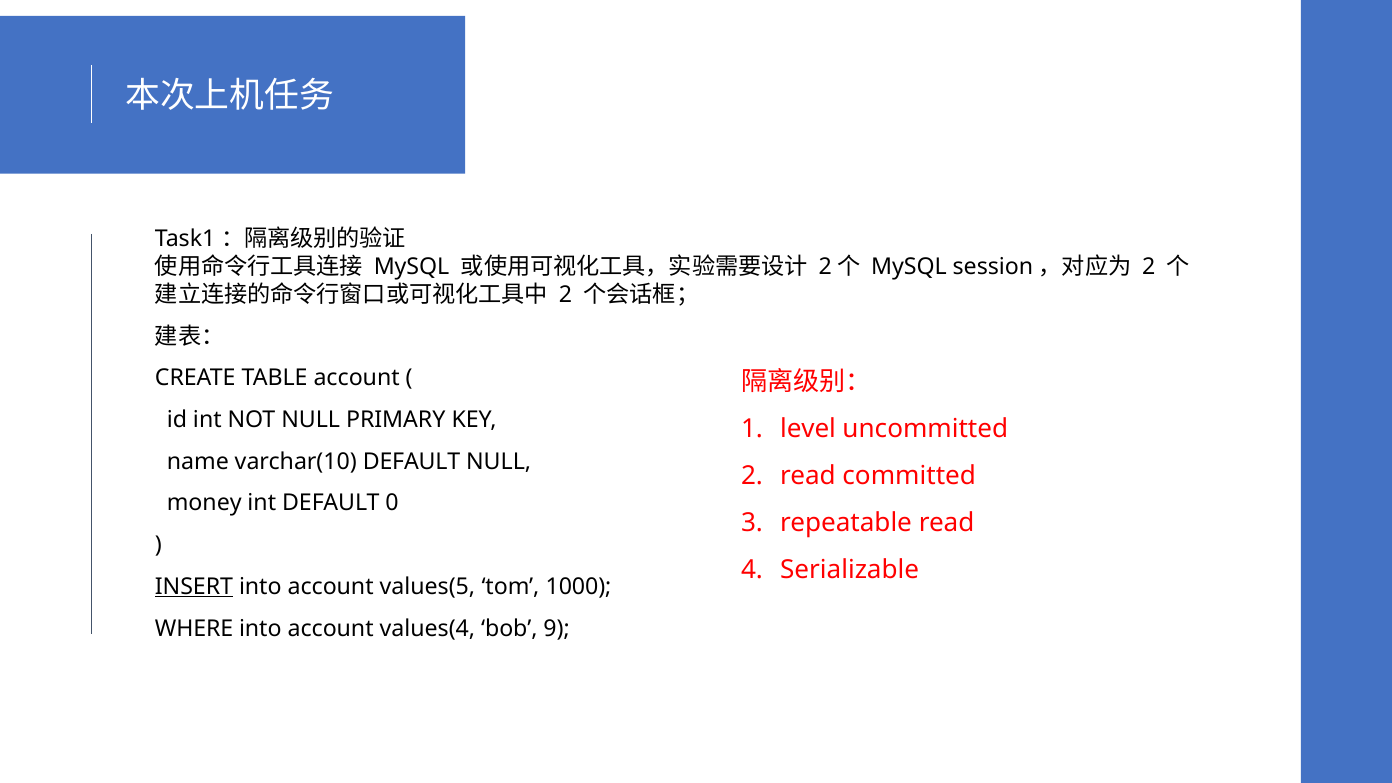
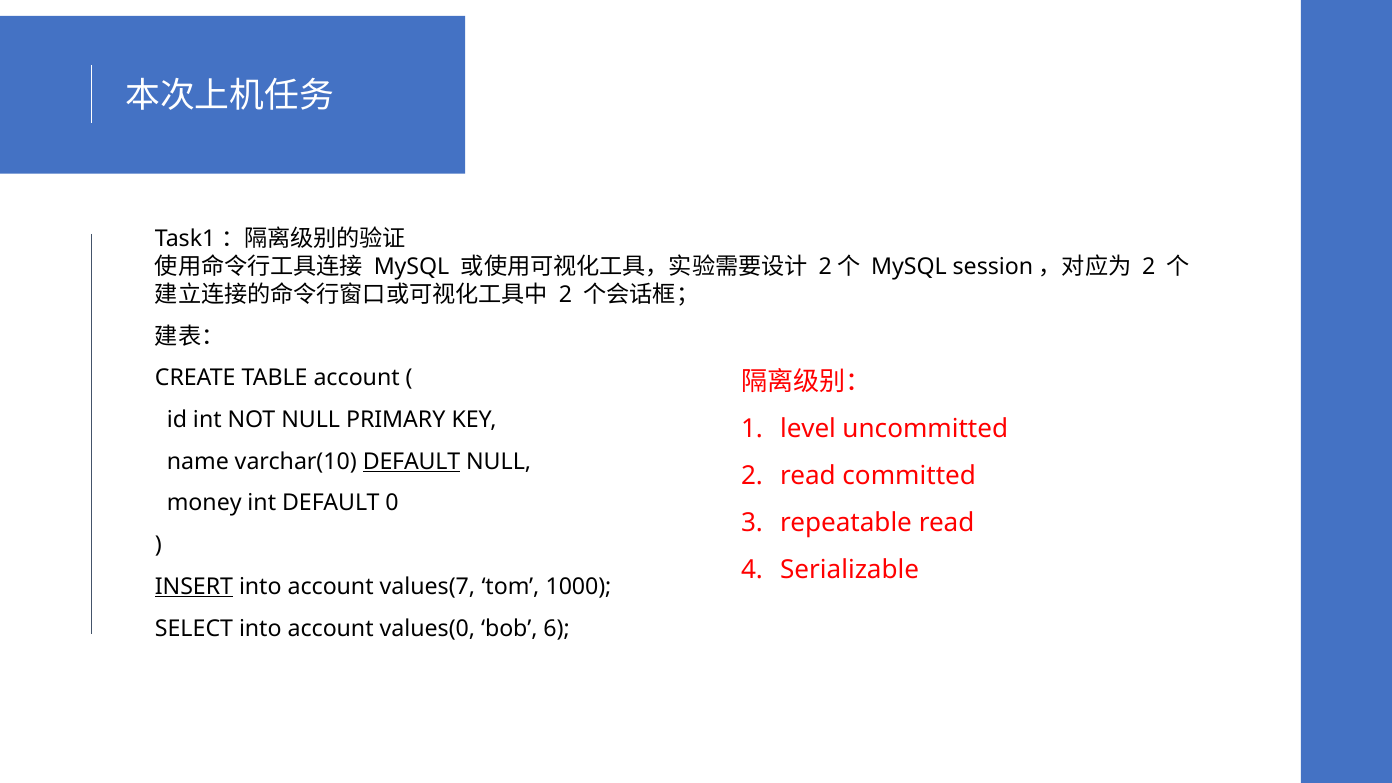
DEFAULT underline: none -> present (412, 462)
values(5: values(5 -> values(7 (427, 587)
WHERE: WHERE -> SELECT (194, 628)
values(4: values(4 -> values(0 (427, 628)
9: 9 -> 6 (557, 628)
